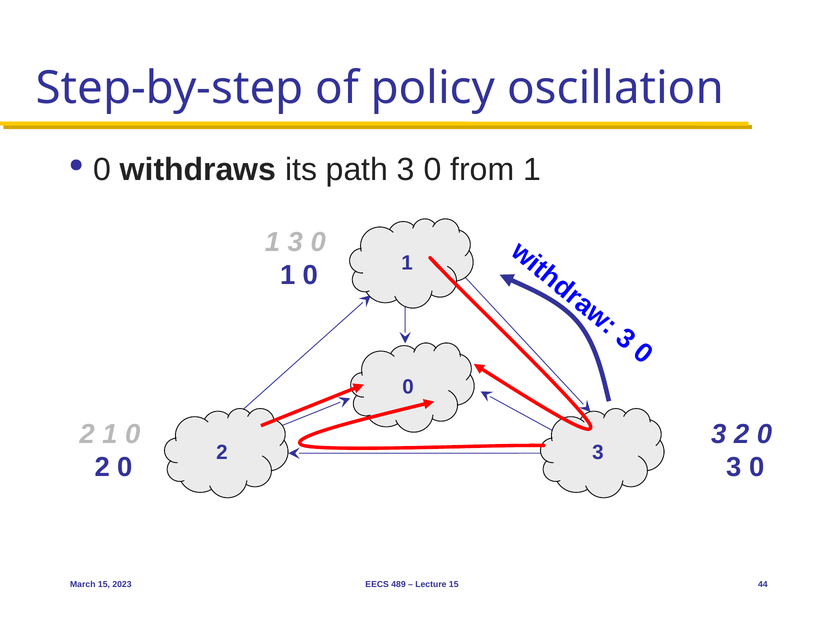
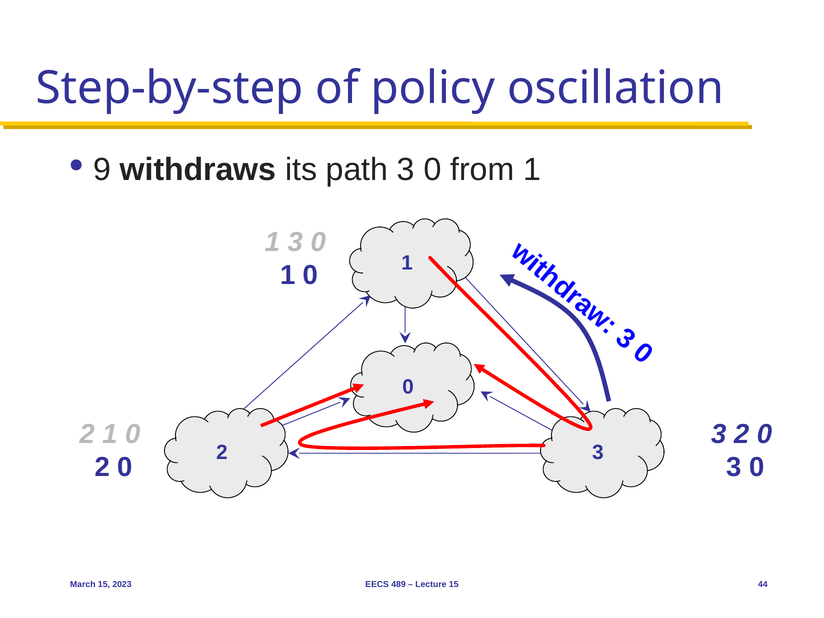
0: 0 -> 9 (102, 170)
